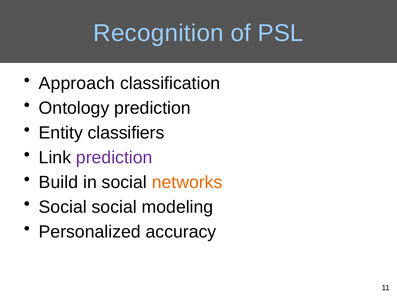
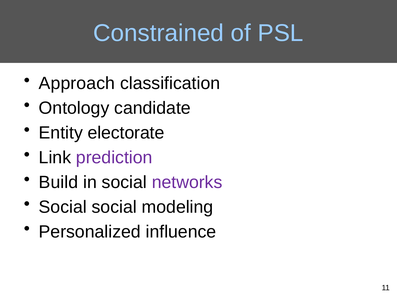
Recognition: Recognition -> Constrained (159, 33)
Ontology prediction: prediction -> candidate (152, 108)
classifiers: classifiers -> electorate (126, 133)
networks colour: orange -> purple (187, 182)
accuracy: accuracy -> influence (181, 232)
